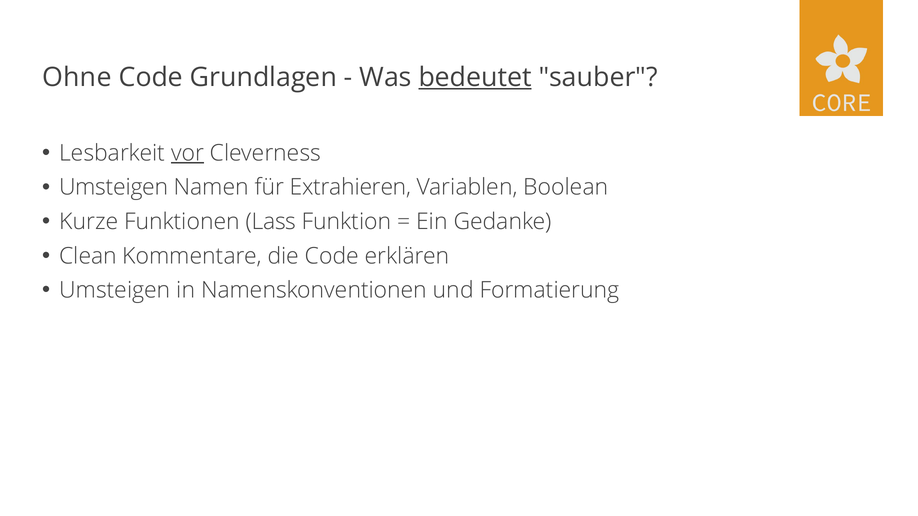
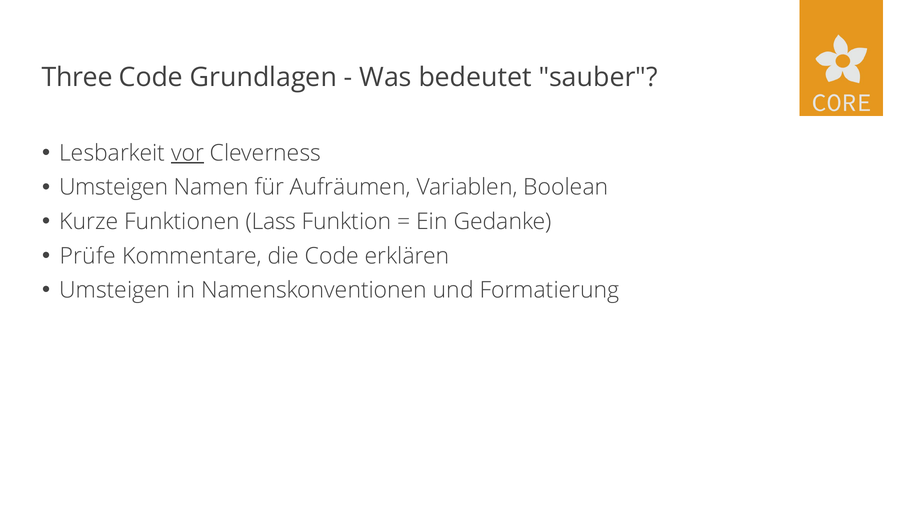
Ohne: Ohne -> Three (77, 77)
bedeutet underline: present -> none (475, 77)
Extrahieren: Extrahieren -> Aufräumen (350, 188)
Clean: Clean -> Prüfe (88, 256)
